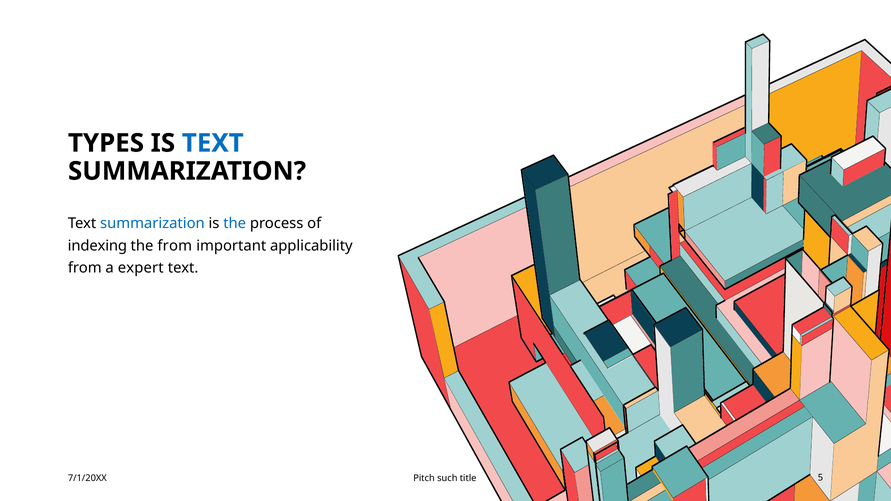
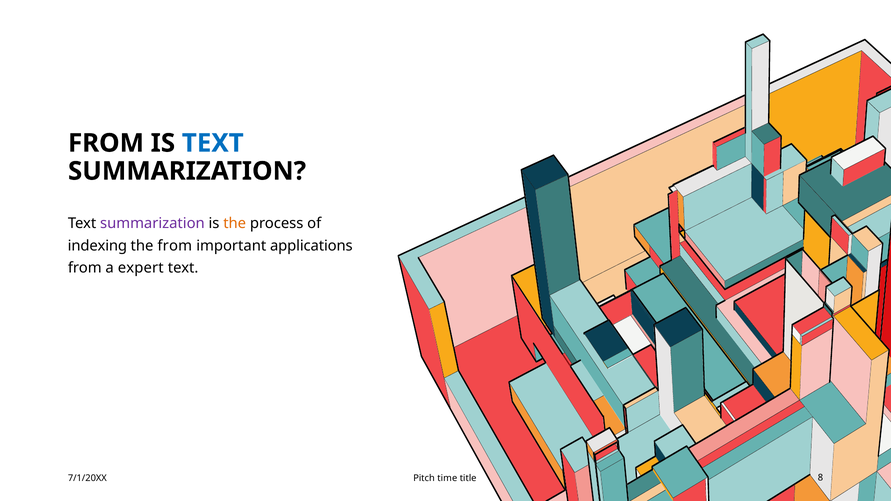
TYPES: TYPES -> FROM (106, 143)
summarization colour: blue -> purple (152, 224)
the colour: blue -> orange (235, 224)
applicability: applicability -> applications (311, 246)
such: such -> time (447, 478)
5: 5 -> 8 (820, 478)
